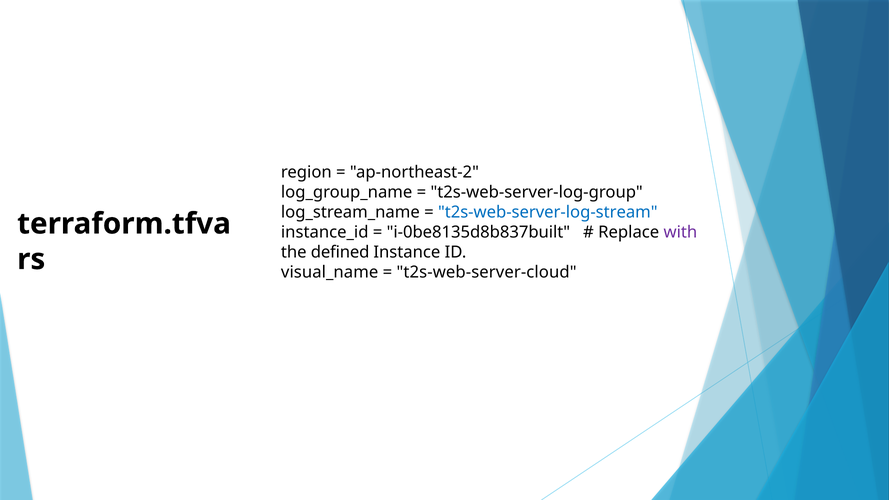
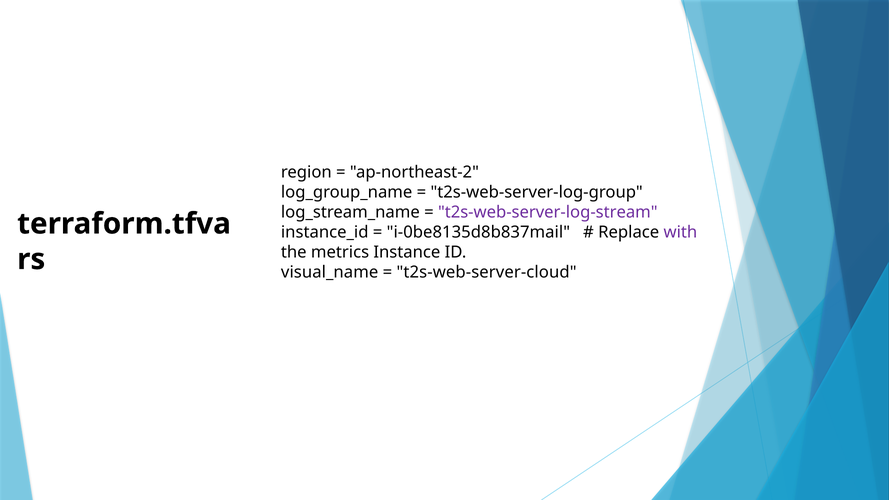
t2s-web-server-log-stream colour: blue -> purple (548, 212)
i-0be8135d8b837built: i-0be8135d8b837built -> i-0be8135d8b837mail (478, 232)
defined: defined -> metrics (340, 252)
